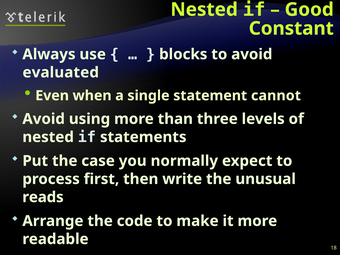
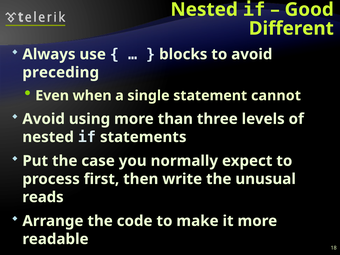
Constant: Constant -> Different (291, 28)
evaluated: evaluated -> preceding (61, 72)
